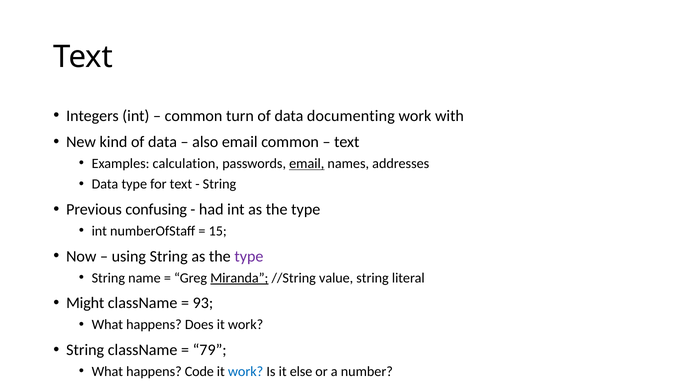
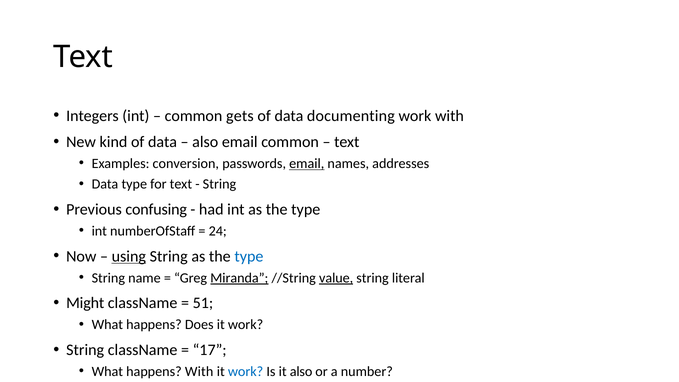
turn: turn -> gets (240, 116)
calculation: calculation -> conversion (186, 164)
15: 15 -> 24 (218, 231)
using underline: none -> present (129, 256)
type colour: purple -> blue (249, 256)
value underline: none -> present (336, 278)
93: 93 -> 51 (203, 303)
79: 79 -> 17 (210, 350)
happens Code: Code -> With (199, 371)
it else: else -> also (301, 371)
